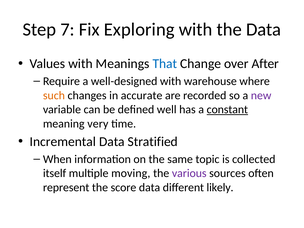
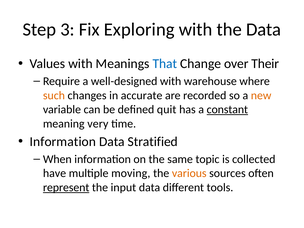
7: 7 -> 3 (67, 29)
After: After -> Their (265, 64)
new colour: purple -> orange (261, 95)
well: well -> quit (167, 110)
Incremental: Incremental -> Information (63, 142)
itself: itself -> have (55, 173)
various colour: purple -> orange (189, 173)
represent underline: none -> present (66, 187)
score: score -> input (123, 187)
likely: likely -> tools (220, 187)
